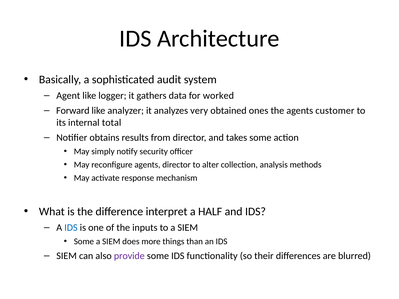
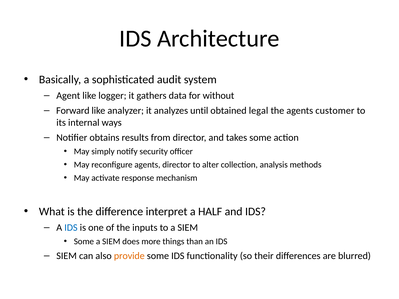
worked: worked -> without (218, 96)
very: very -> until (199, 111)
ones: ones -> legal (259, 111)
total: total -> ways (112, 123)
provide colour: purple -> orange (129, 256)
